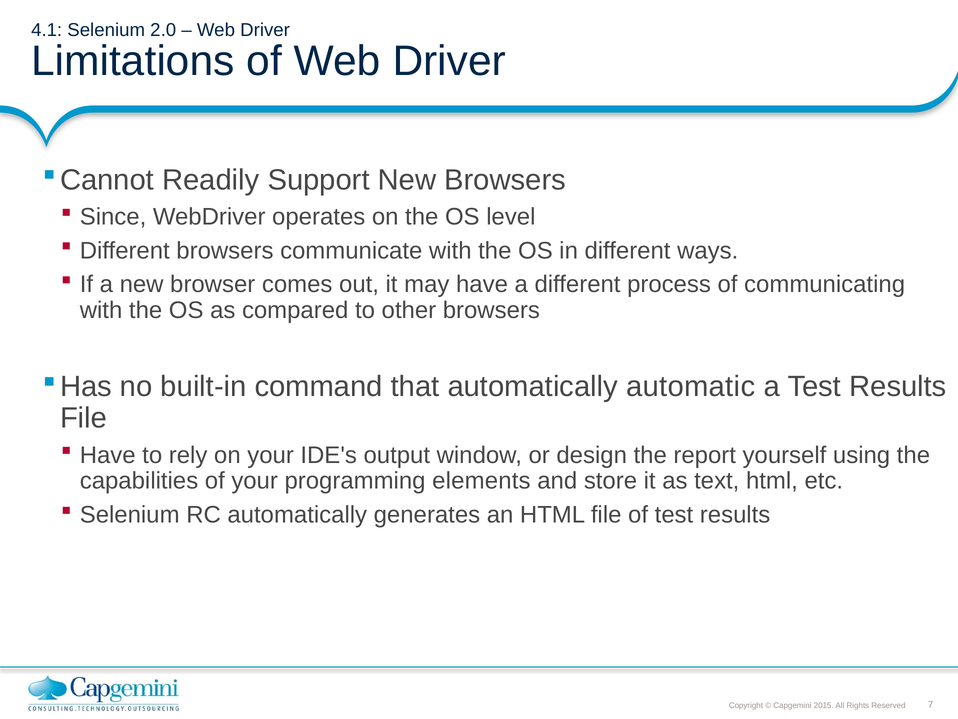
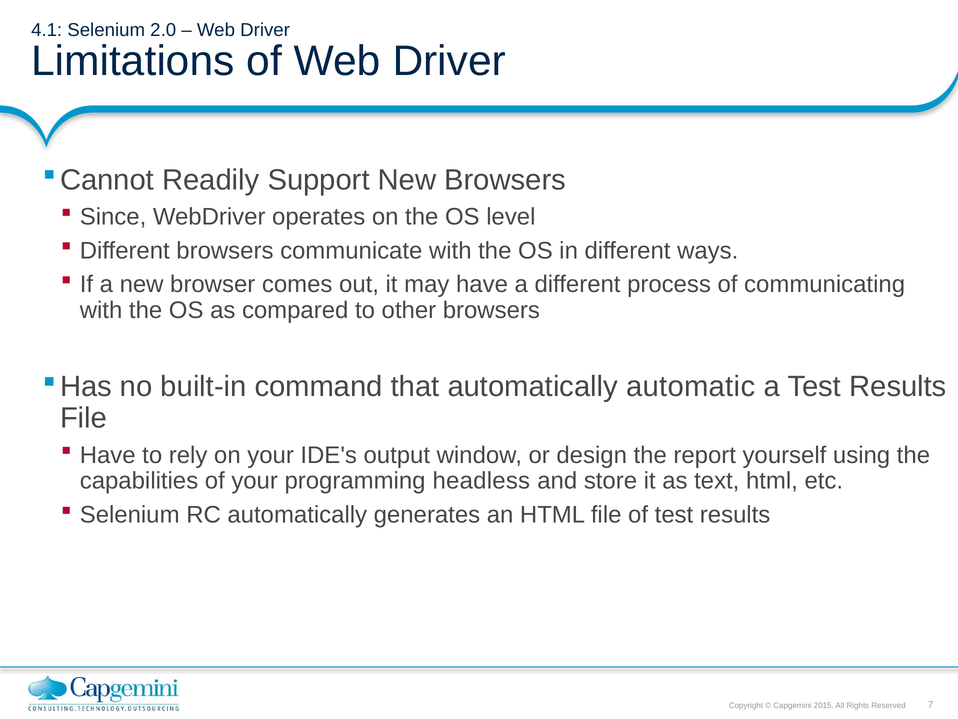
elements: elements -> headless (481, 481)
